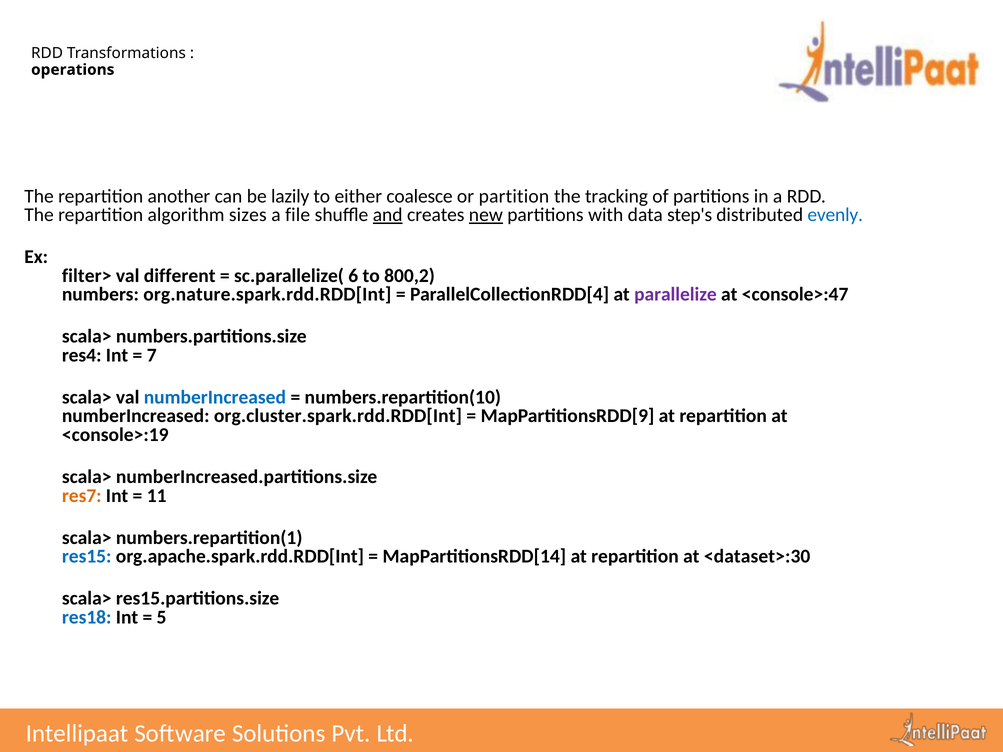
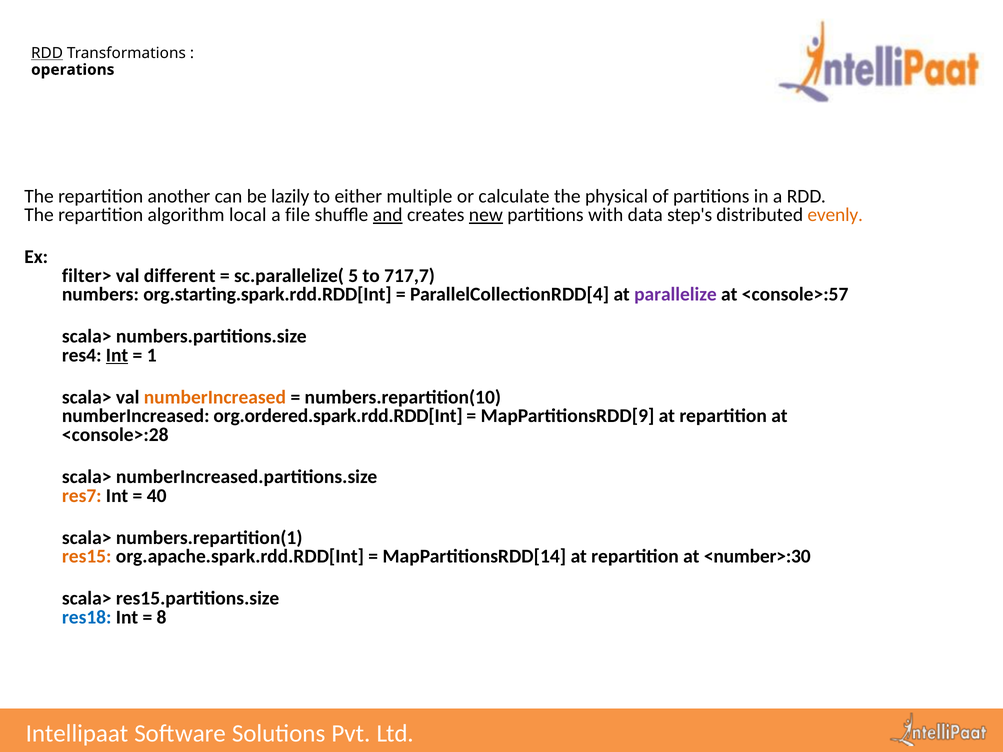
RDD underline: none -> present (47, 53)
coalesce: coalesce -> multiple (419, 196)
partition: partition -> calculate (514, 196)
tracking: tracking -> physical (617, 196)
sizes: sizes -> local (248, 215)
evenly colour: blue -> orange (835, 215)
6: 6 -> 5 (353, 276)
800,2: 800,2 -> 717,7 (410, 276)
org.nature.spark.rdd.RDD[Int: org.nature.spark.rdd.RDD[Int -> org.starting.spark.rdd.RDD[Int (267, 294)
<console>:47: <console>:47 -> <console>:57 (795, 294)
Int underline: none -> present (117, 355)
7: 7 -> 1 (152, 355)
numberIncreased colour: blue -> orange (215, 397)
org.cluster.spark.rdd.RDD[Int: org.cluster.spark.rdd.RDD[Int -> org.ordered.spark.rdd.RDD[Int (338, 416)
<console>:19: <console>:19 -> <console>:28 (115, 435)
11: 11 -> 40 (157, 496)
res15 colour: blue -> orange (87, 557)
<dataset>:30: <dataset>:30 -> <number>:30 (757, 557)
5: 5 -> 8 (162, 617)
